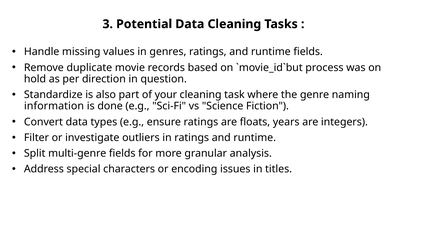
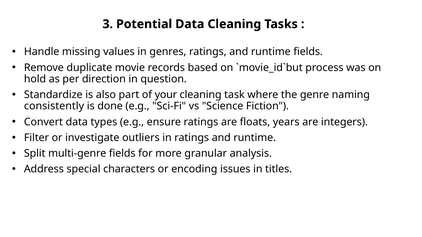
information: information -> consistently (54, 106)
